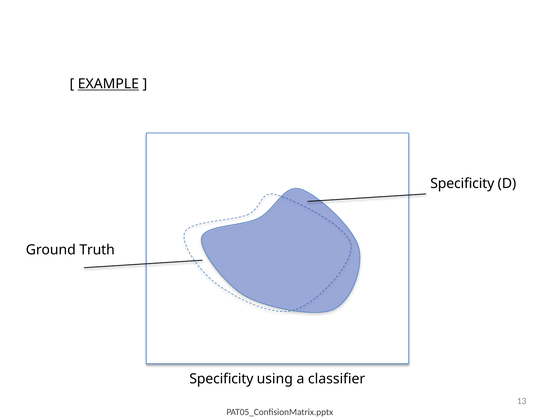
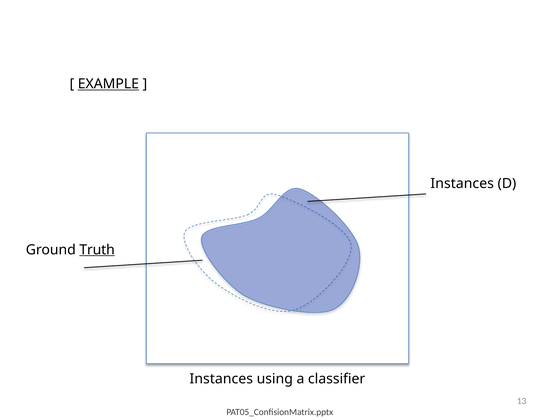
Specificity: Specificity -> Instances (462, 183)
Truth underline: none -> present (97, 250)
Specificity: Specificity -> Instances (221, 379)
